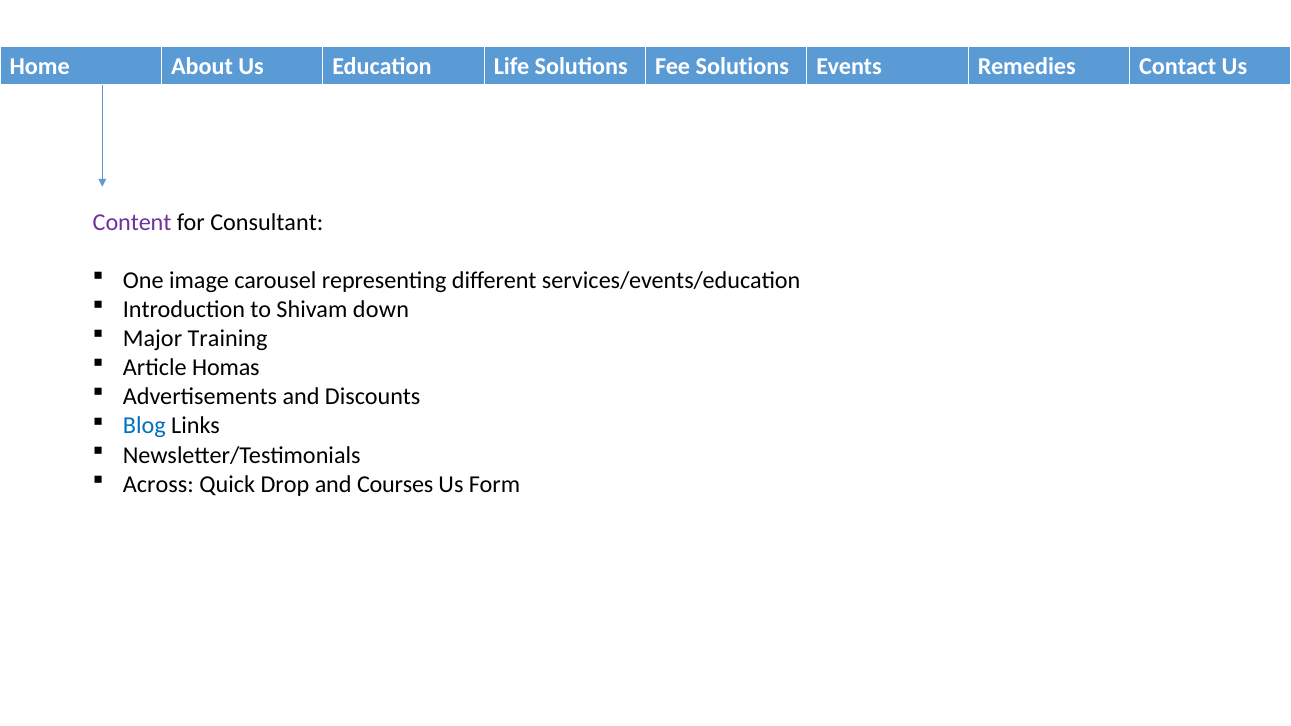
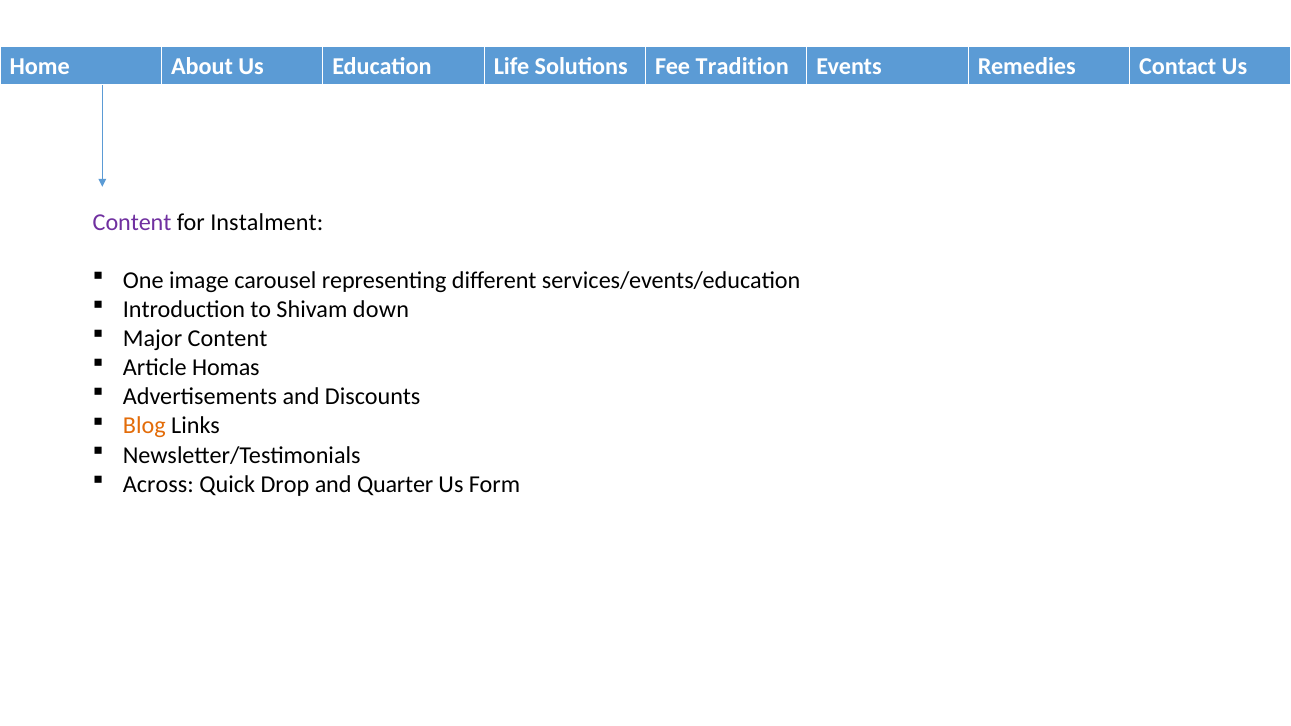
Fee Solutions: Solutions -> Tradition (742, 66)
Consultant: Consultant -> Instalment (267, 223)
Major Training: Training -> Content (228, 339)
Blog colour: blue -> orange (144, 426)
Courses: Courses -> Quarter (395, 484)
